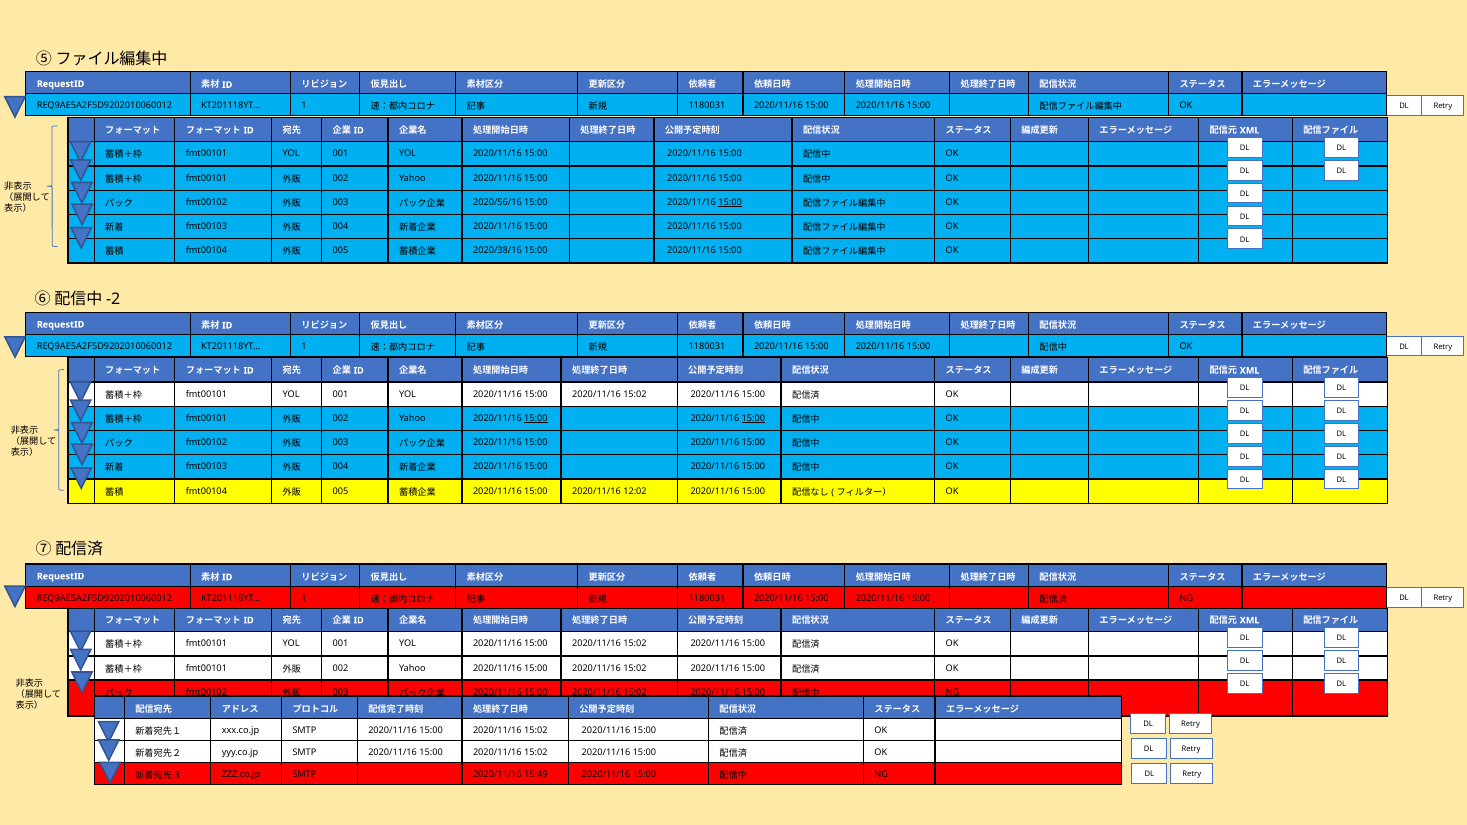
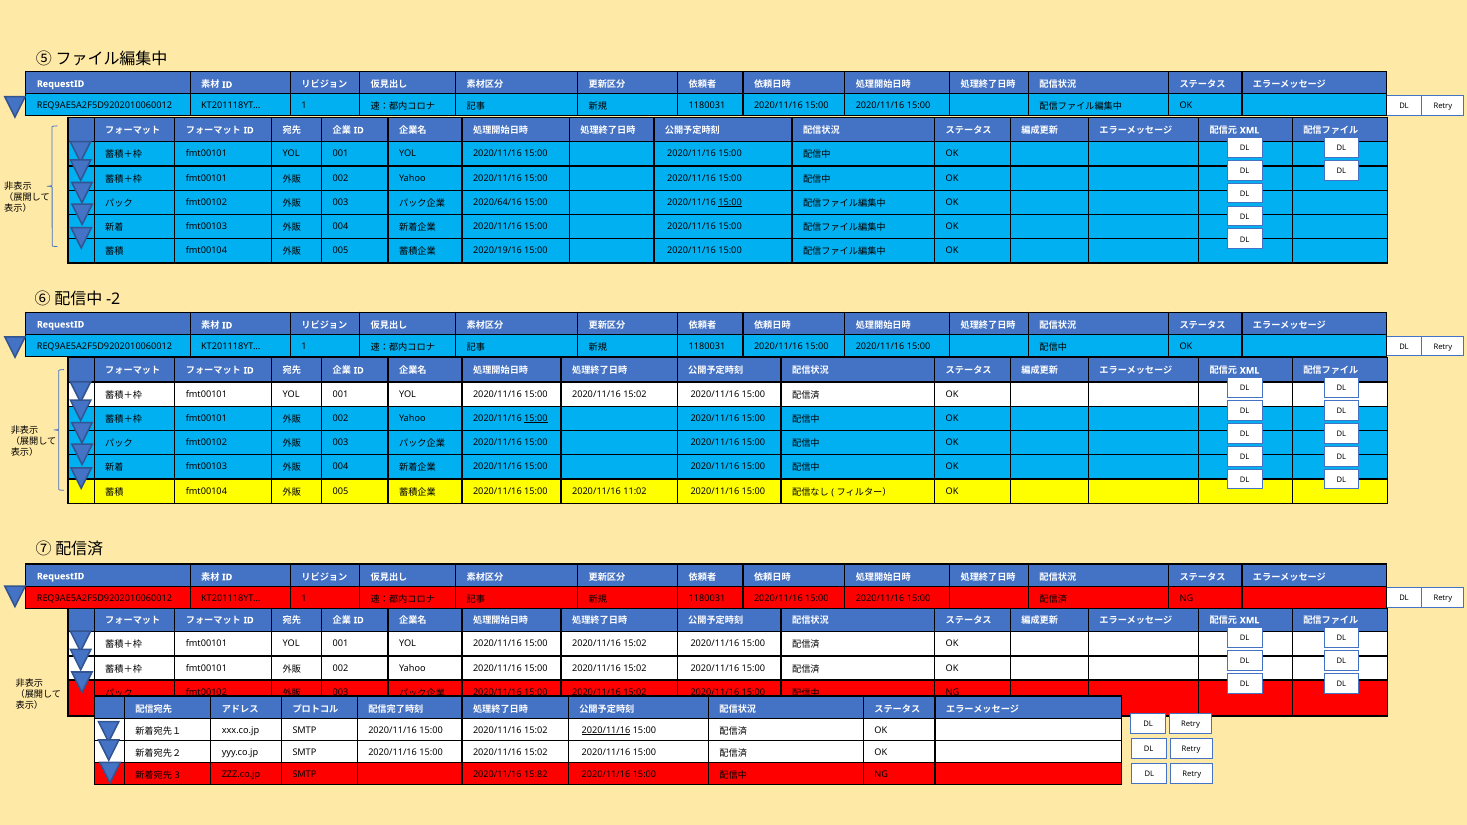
2020/56/16: 2020/56/16 -> 2020/64/16 (497, 203)
2020/38/16: 2020/38/16 -> 2020/19/16 (497, 251)
15:00 underline: present -> none (753, 418)
12:02: 12:02 -> 11:02 (635, 491)
2020/11/16 underline: none -> present (606, 730)
15:49: 15:49 -> 15:82 (536, 775)
